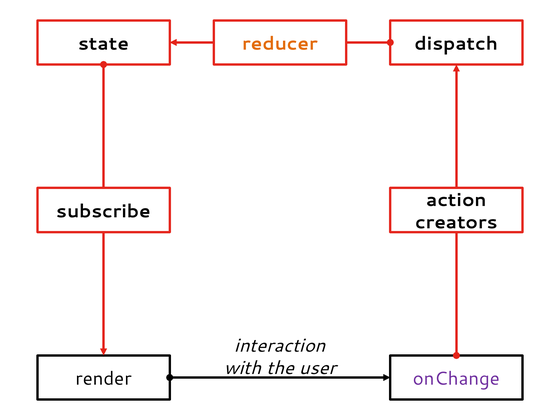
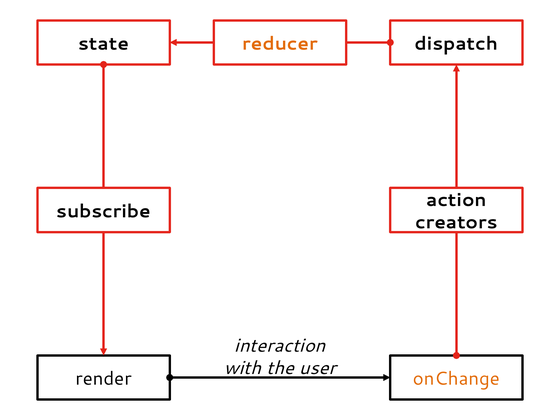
onChange colour: purple -> orange (456, 379)
